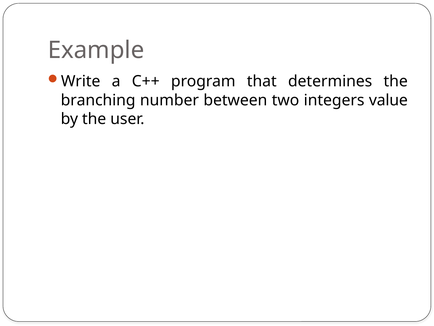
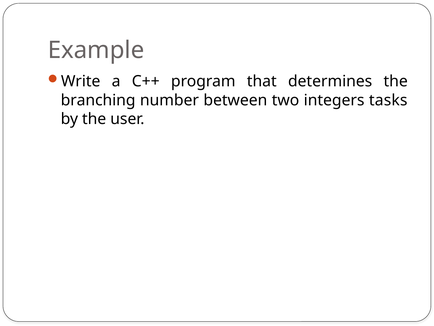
value: value -> tasks (388, 100)
